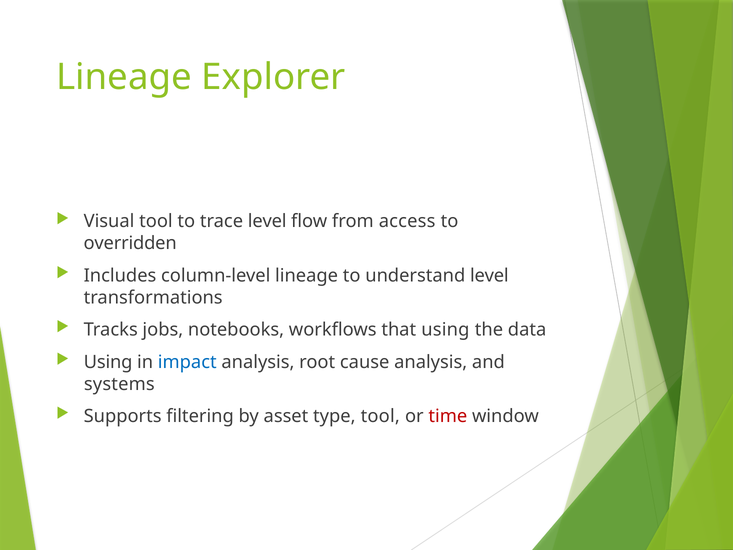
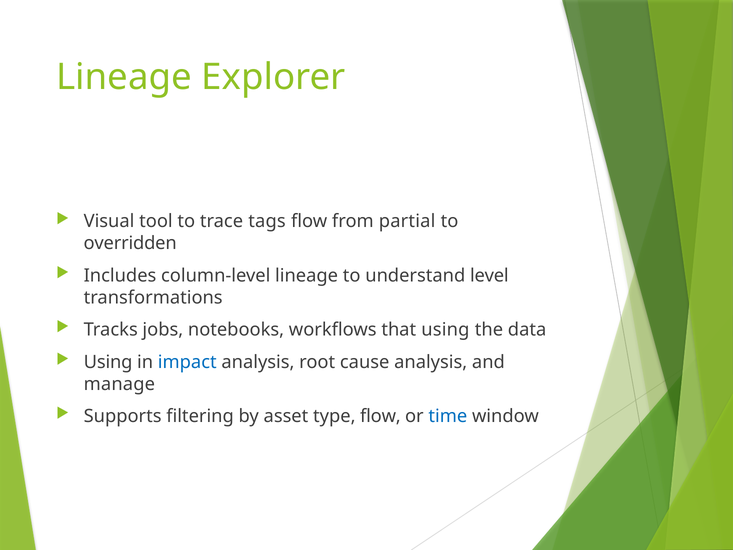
trace level: level -> tags (267, 221)
access: access -> partial (407, 221)
systems: systems -> manage (119, 384)
type tool: tool -> flow (380, 416)
time colour: red -> blue (448, 416)
